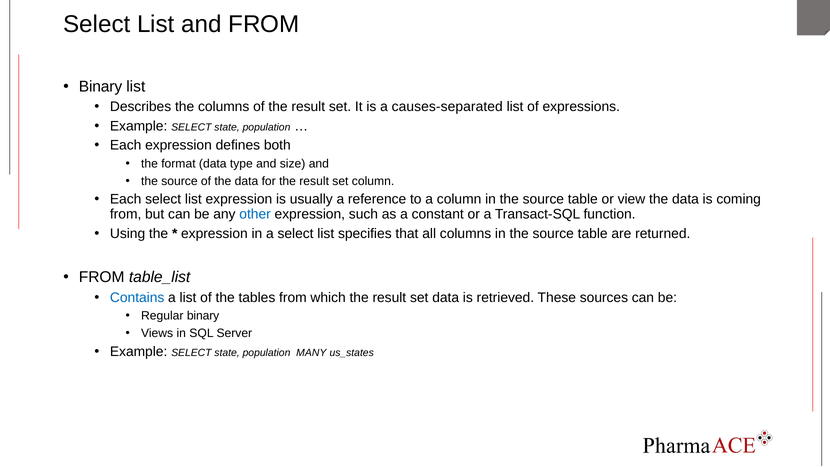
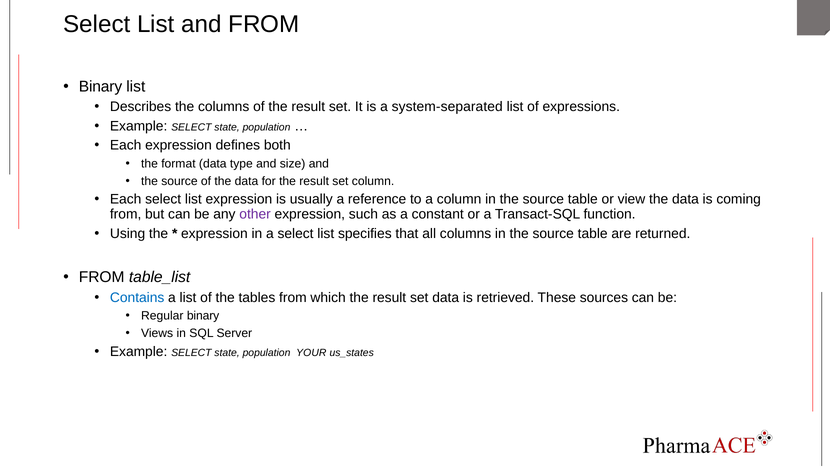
causes-separated: causes-separated -> system-separated (447, 107)
other colour: blue -> purple (255, 214)
MANY: MANY -> YOUR (311, 353)
